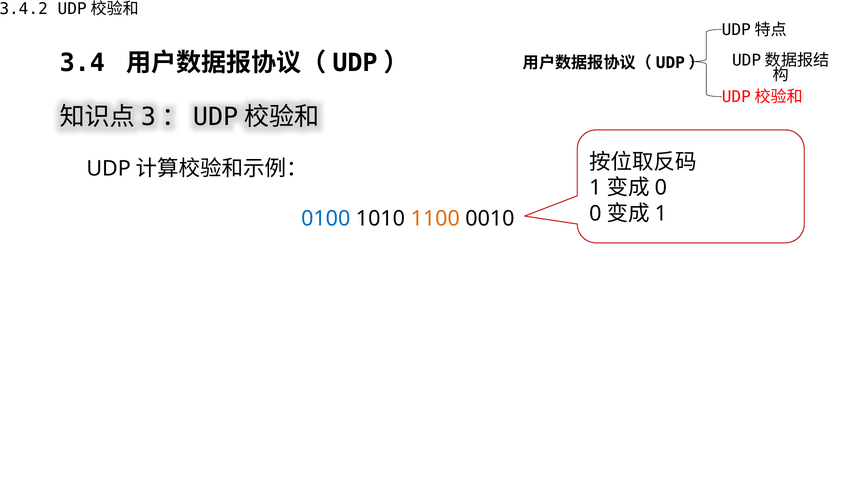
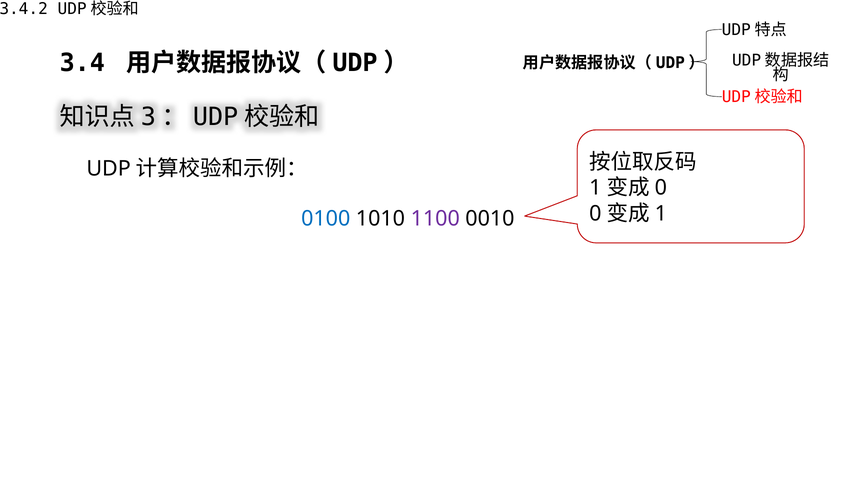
1100 colour: orange -> purple (435, 218)
